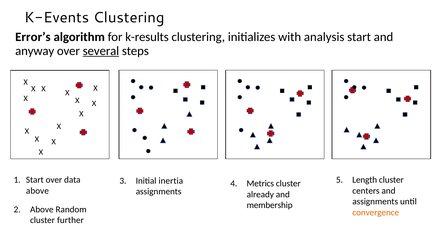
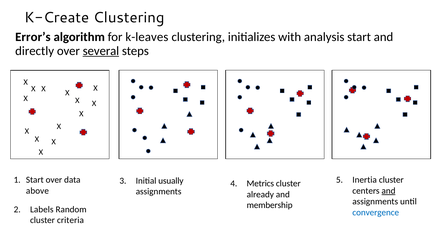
K-Events: K-Events -> K-Create (57, 18)
k-results: k-results -> k-leaves (147, 37)
anyway: anyway -> directly (35, 51)
Length: Length -> Inertia (365, 180)
inertia: inertia -> usually (171, 181)
and underline: none -> present (389, 191)
Above: Above -> Labels (42, 210)
convergence colour: orange -> blue (376, 213)
further: further -> criteria (70, 221)
